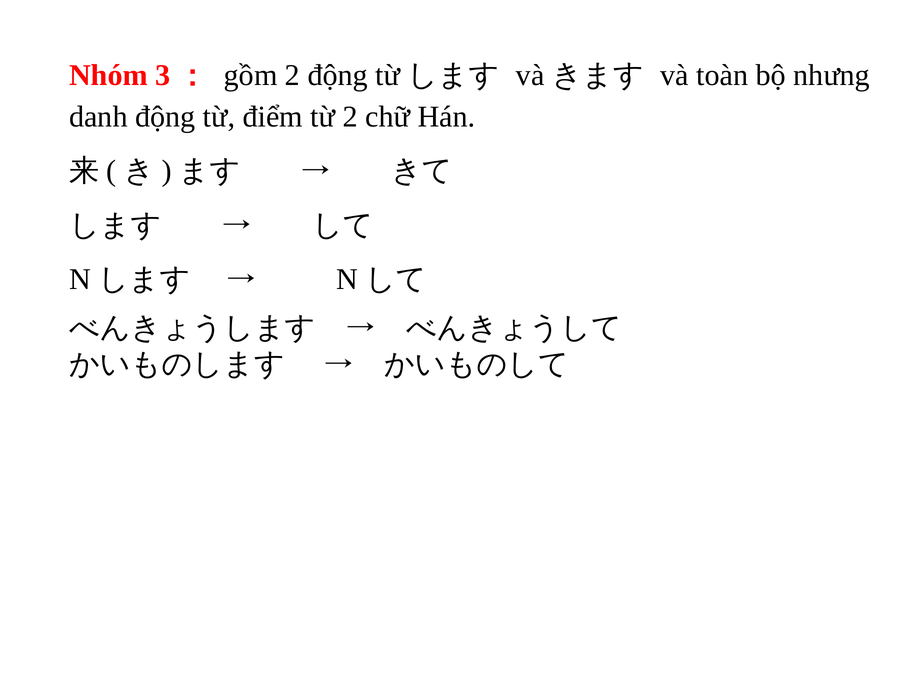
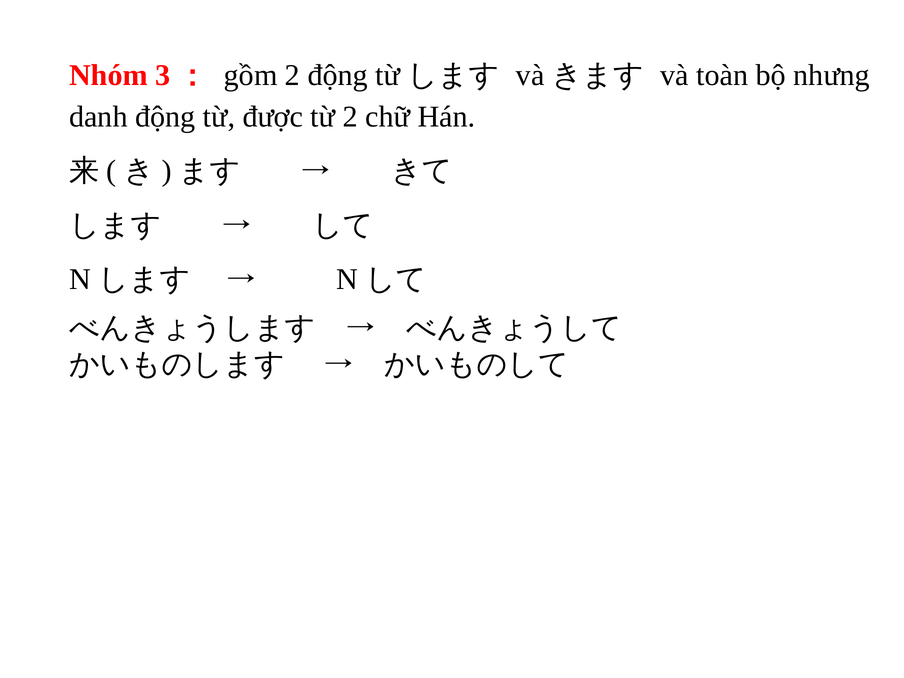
điểm: điểm -> được (273, 117)
